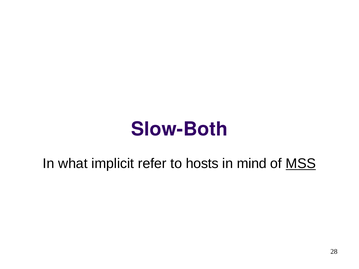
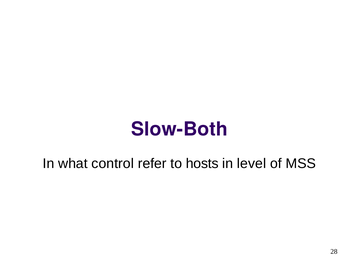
implicit: implicit -> control (113, 164)
mind: mind -> level (252, 164)
MSS underline: present -> none (301, 164)
